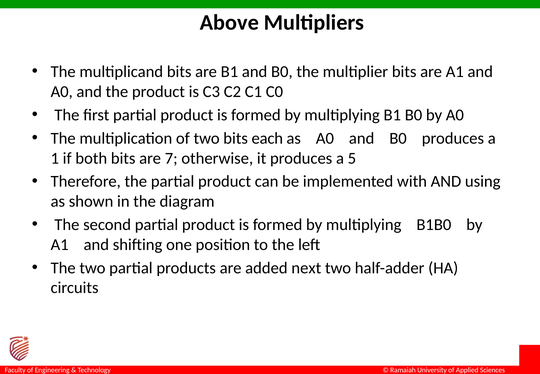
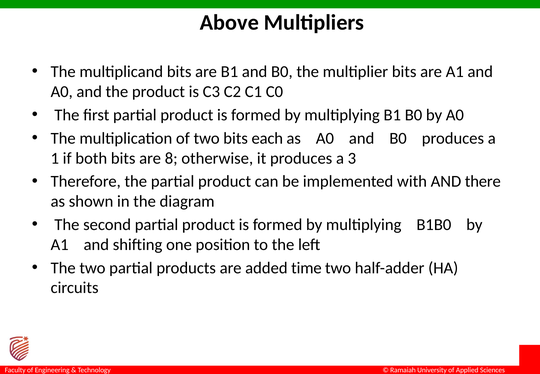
are 7: 7 -> 8 (171, 158)
5: 5 -> 3 (352, 158)
using: using -> there (483, 181)
next: next -> time (306, 268)
